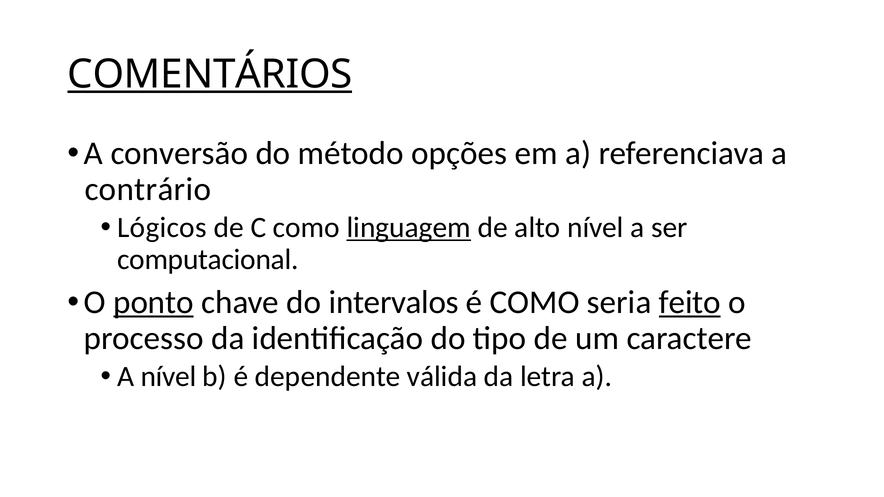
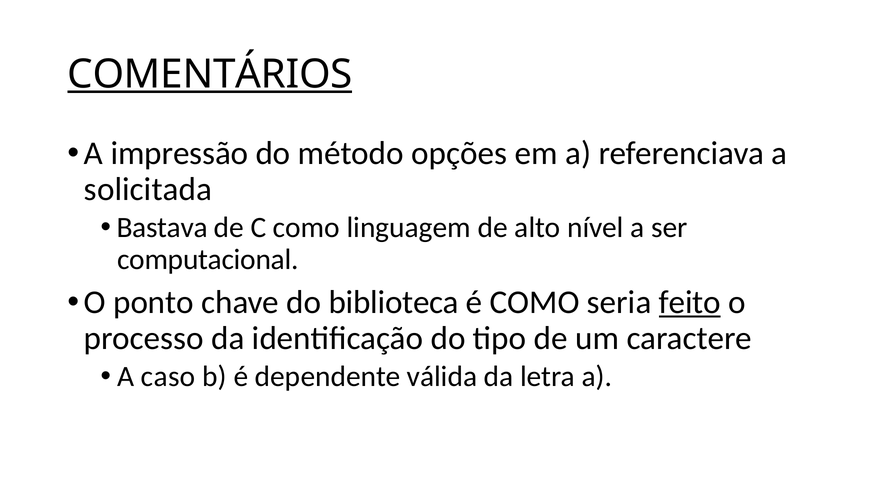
conversão: conversão -> impressão (179, 153)
contrário: contrário -> solicitada (148, 189)
Lógicos: Lógicos -> Bastava (162, 228)
linguagem underline: present -> none (409, 228)
ponto underline: present -> none (154, 302)
intervalos: intervalos -> biblioteca (394, 302)
A nível: nível -> caso (168, 377)
